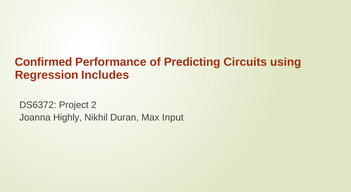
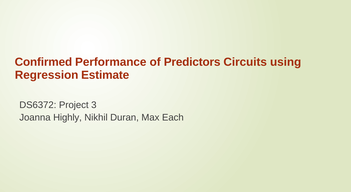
Predicting: Predicting -> Predictors (192, 62)
Includes: Includes -> Estimate (105, 75)
2: 2 -> 3 (94, 105)
Input: Input -> Each (173, 118)
